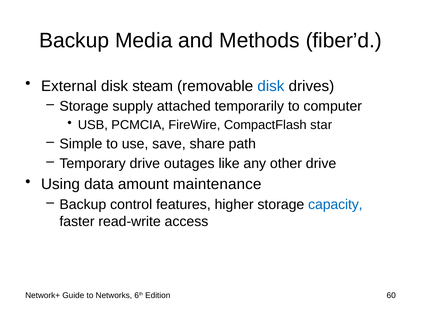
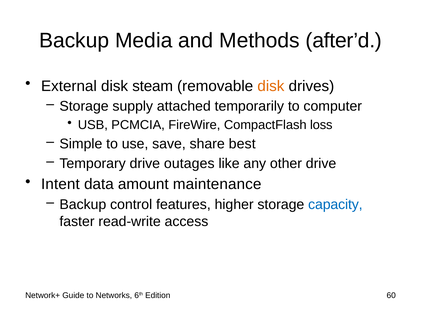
fiber’d: fiber’d -> after’d (344, 40)
disk colour: blue -> orange (271, 86)
star: star -> loss (321, 125)
path: path -> best (242, 144)
Using: Using -> Intent (60, 184)
